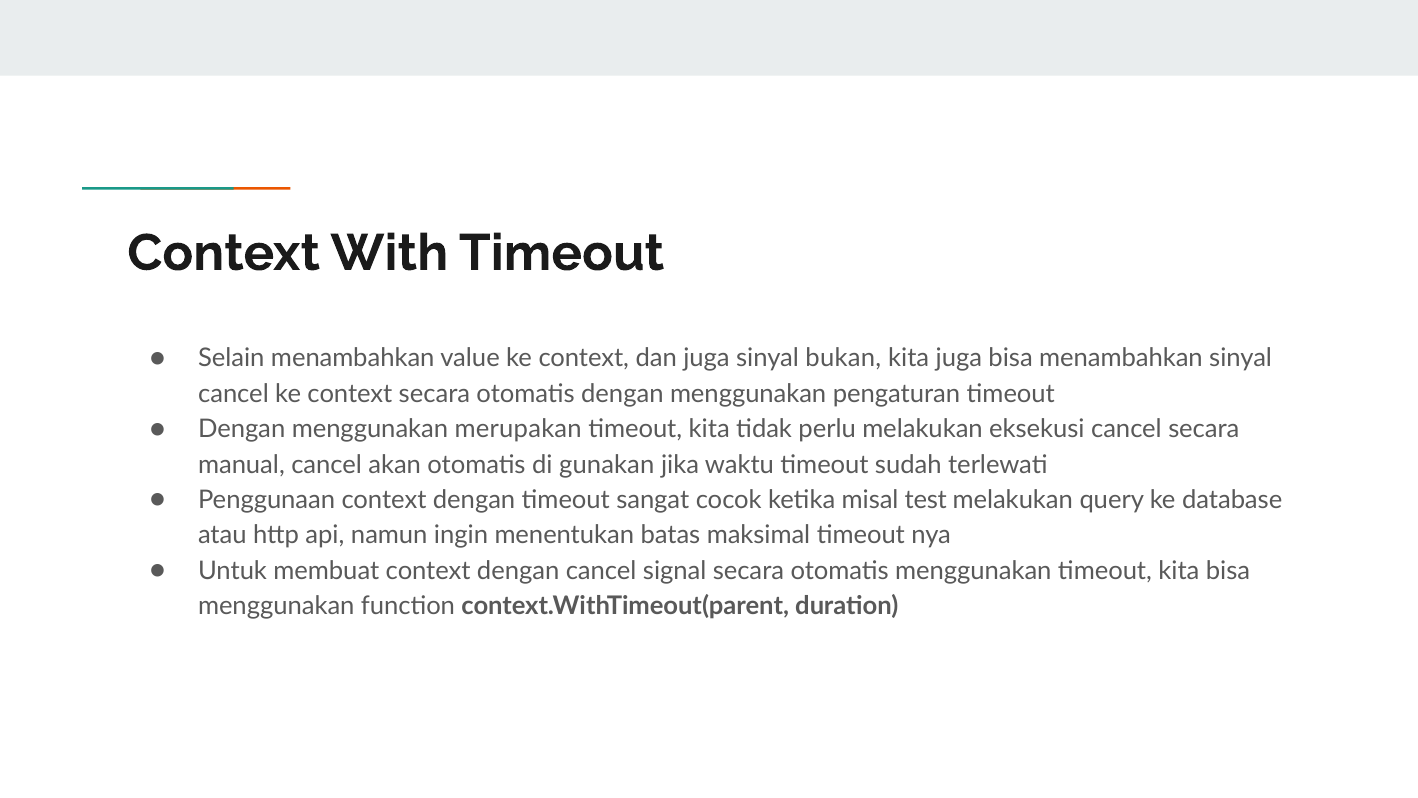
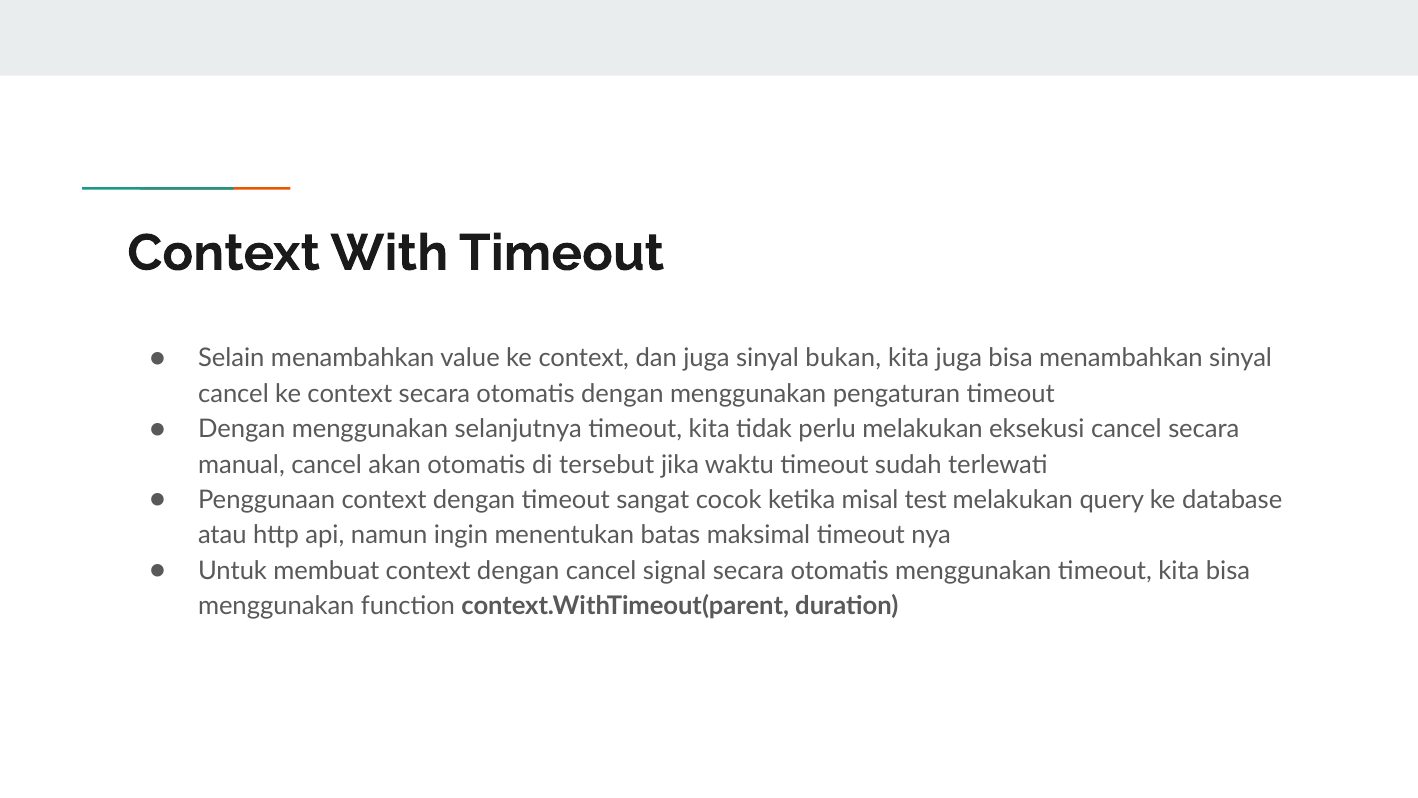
merupakan: merupakan -> selanjutnya (518, 429)
gunakan: gunakan -> tersebut (607, 464)
